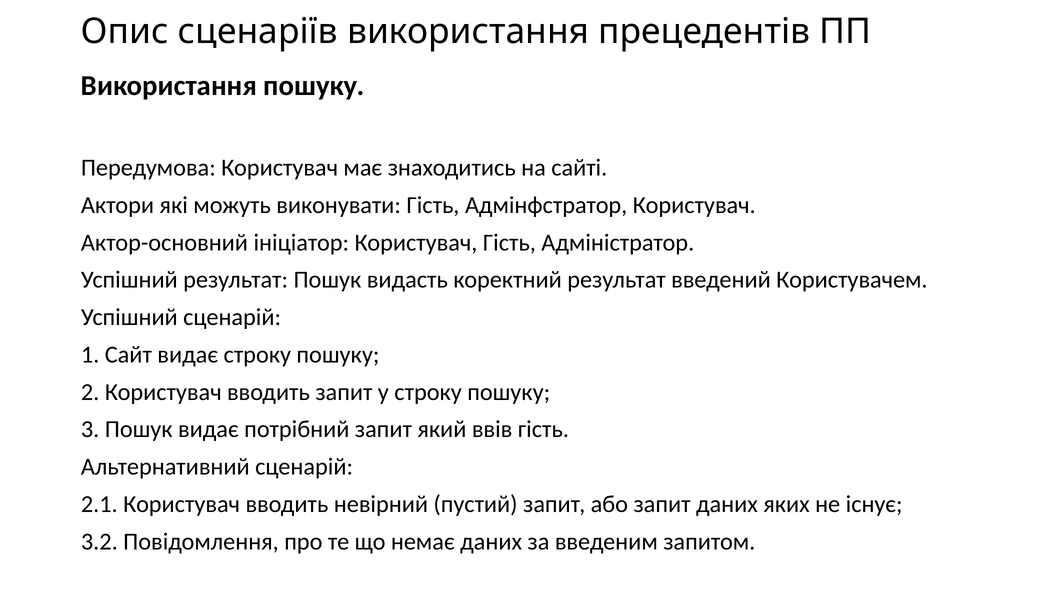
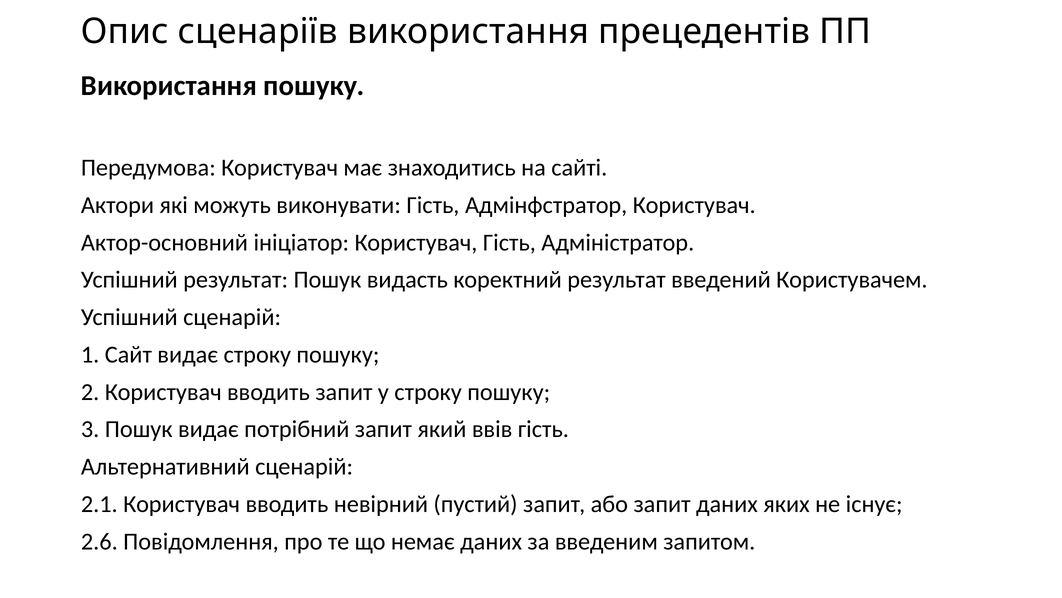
3.2: 3.2 -> 2.6 (99, 541)
